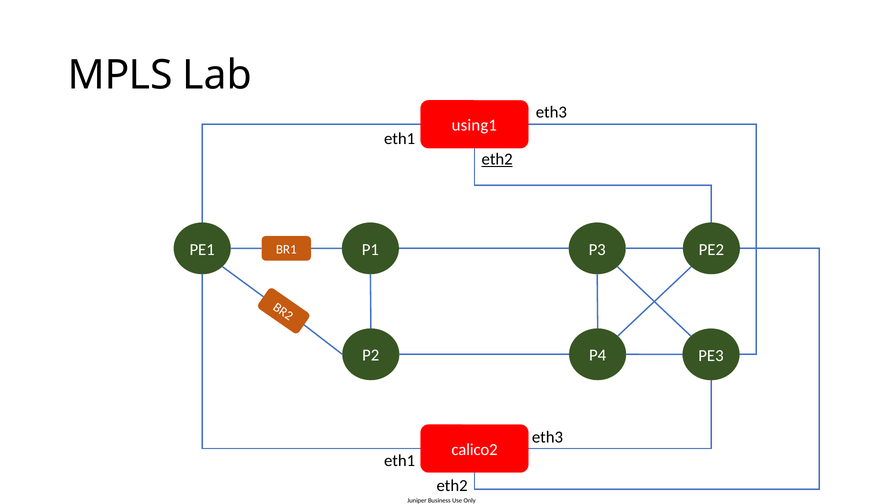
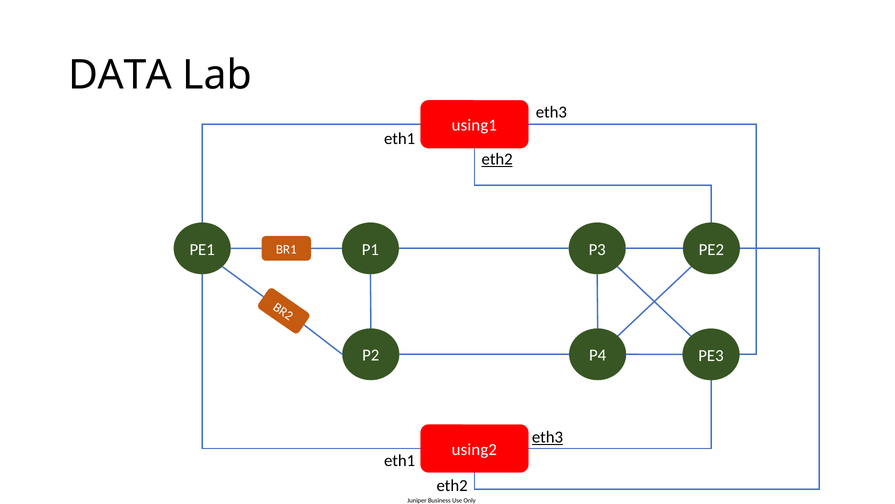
MPLS: MPLS -> DATA (120, 75)
eth3 underline: none -> present (547, 437)
calico2: calico2 -> using2 (474, 449)
